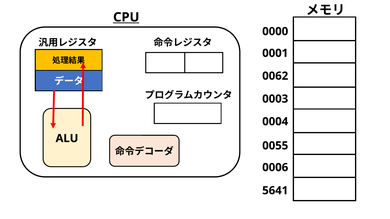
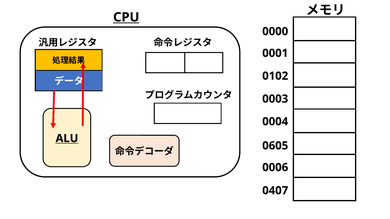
0062: 0062 -> 0102 (275, 76)
ALU underline: none -> present (67, 139)
0055: 0055 -> 0605 (275, 146)
5641: 5641 -> 0407 (275, 191)
